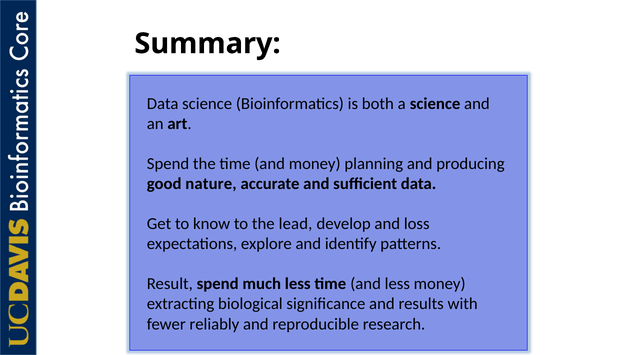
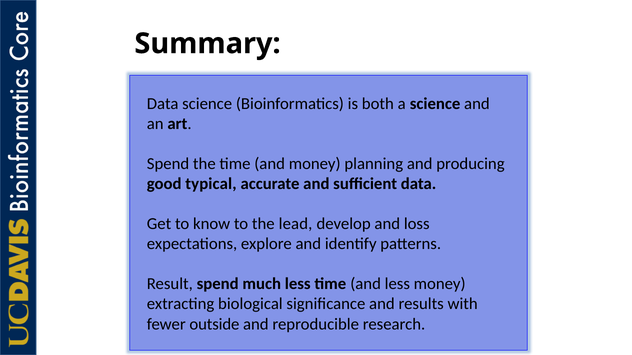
nature: nature -> typical (211, 184)
reliably: reliably -> outside (214, 324)
